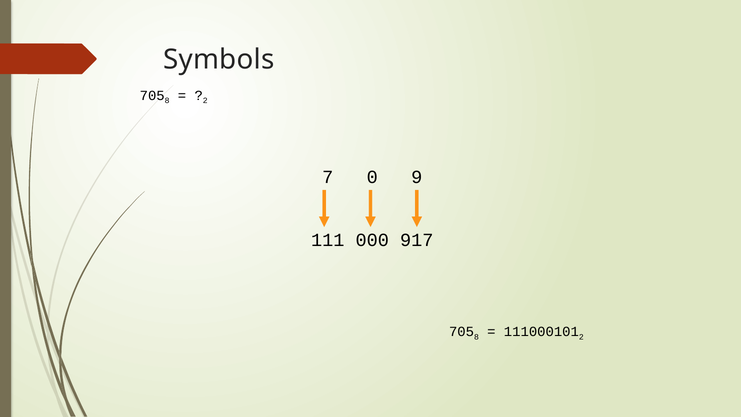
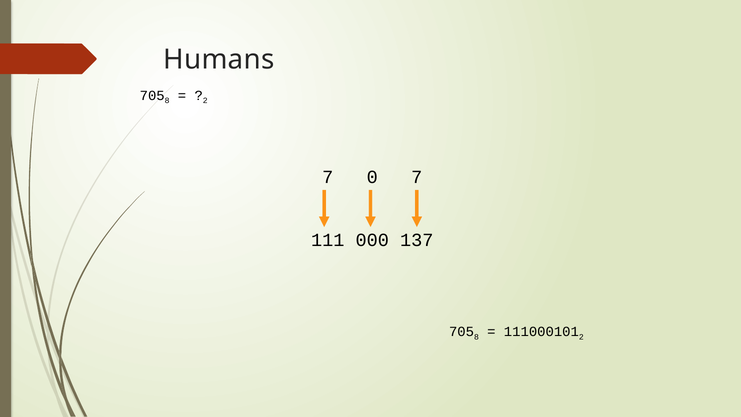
Symbols: Symbols -> Humans (219, 59)
0 9: 9 -> 7 (417, 177)
917: 917 -> 137 (417, 240)
